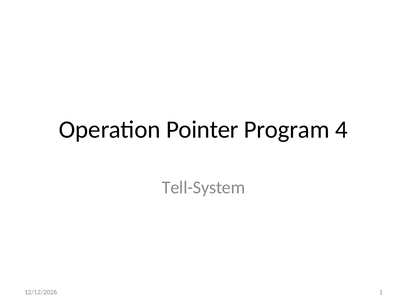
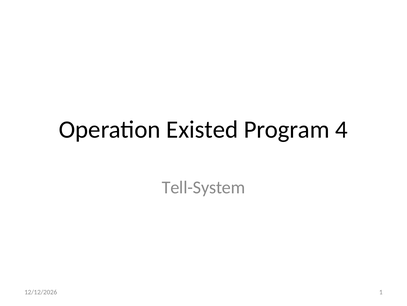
Pointer: Pointer -> Existed (202, 129)
